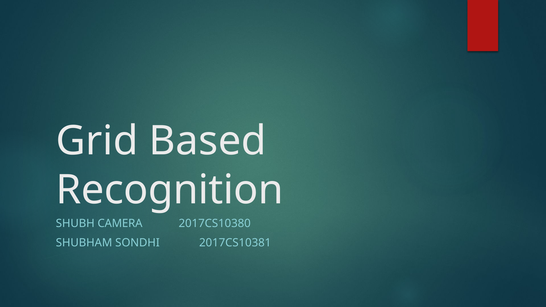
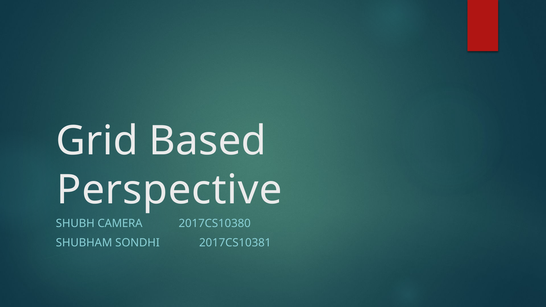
Recognition: Recognition -> Perspective (169, 190)
